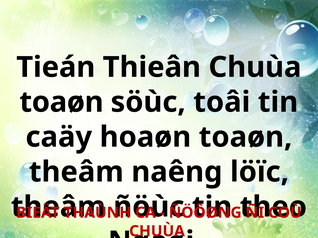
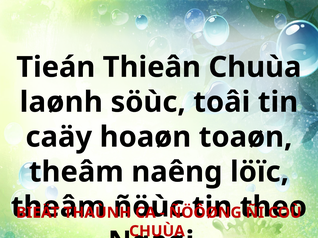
toaøn: toaøn -> laønh (61, 102)
